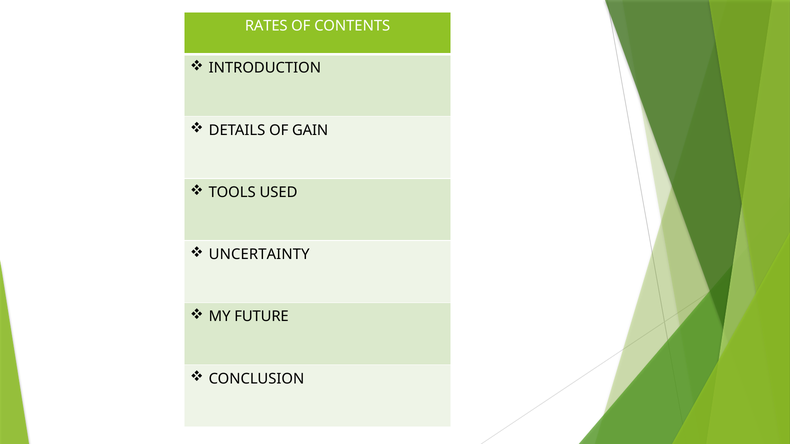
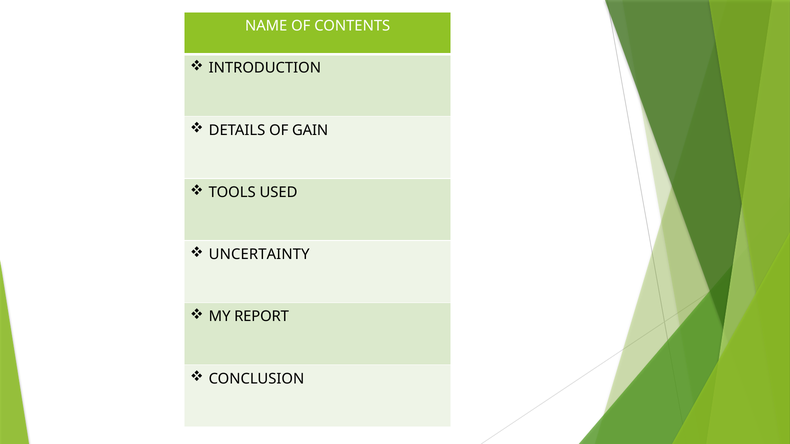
RATES: RATES -> NAME (266, 26)
FUTURE: FUTURE -> REPORT (262, 317)
